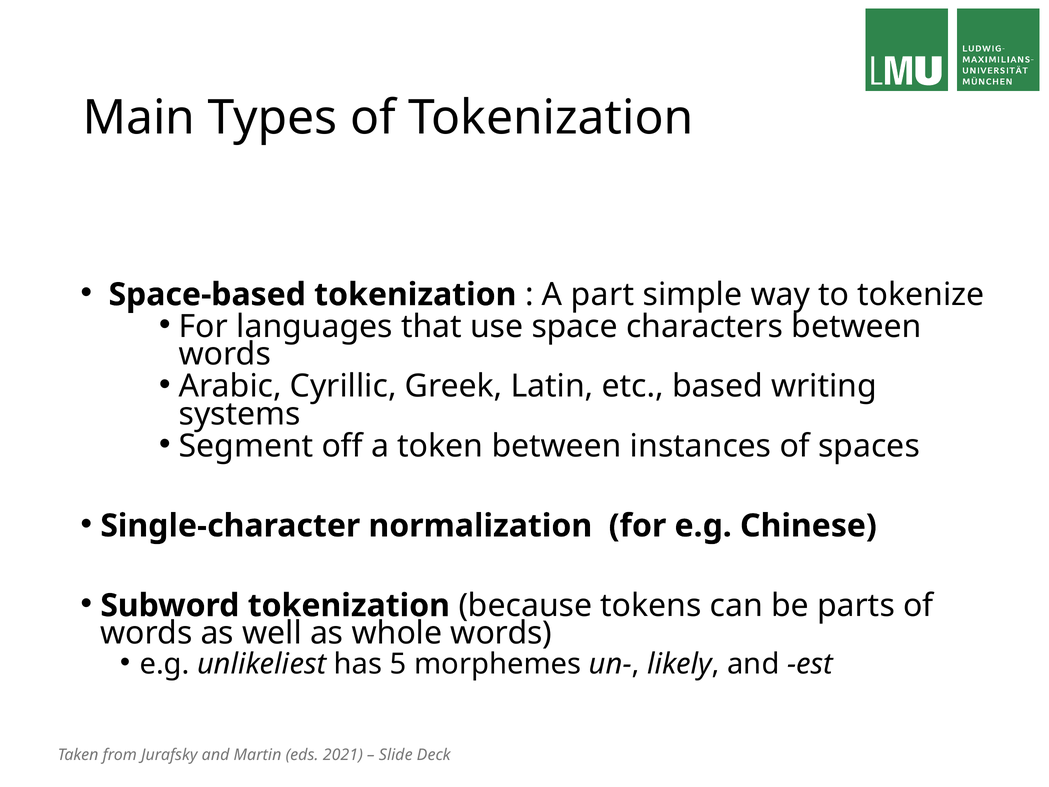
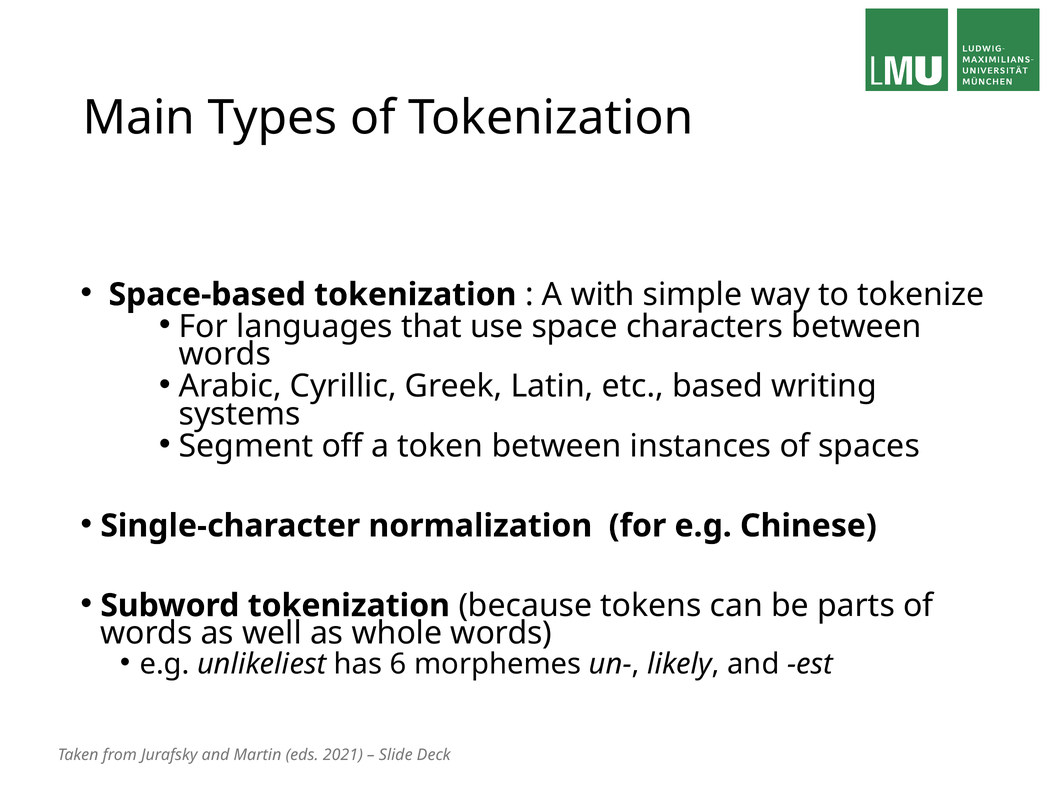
part: part -> with (603, 295)
5: 5 -> 6 (398, 664)
